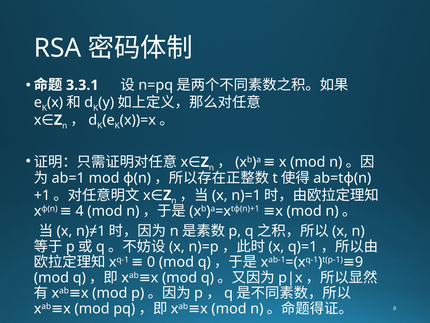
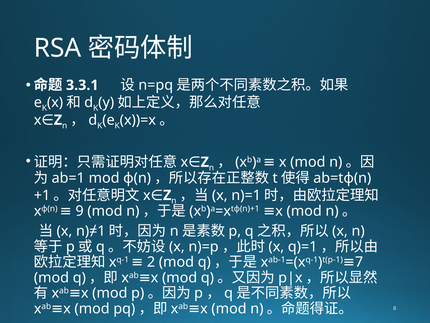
4: 4 -> 9 (80, 211)
9: 9 -> 7 (359, 262)
0: 0 -> 2 (151, 262)
